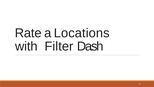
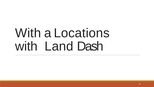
Rate: Rate -> With (28, 33)
Filter: Filter -> Land (59, 46)
